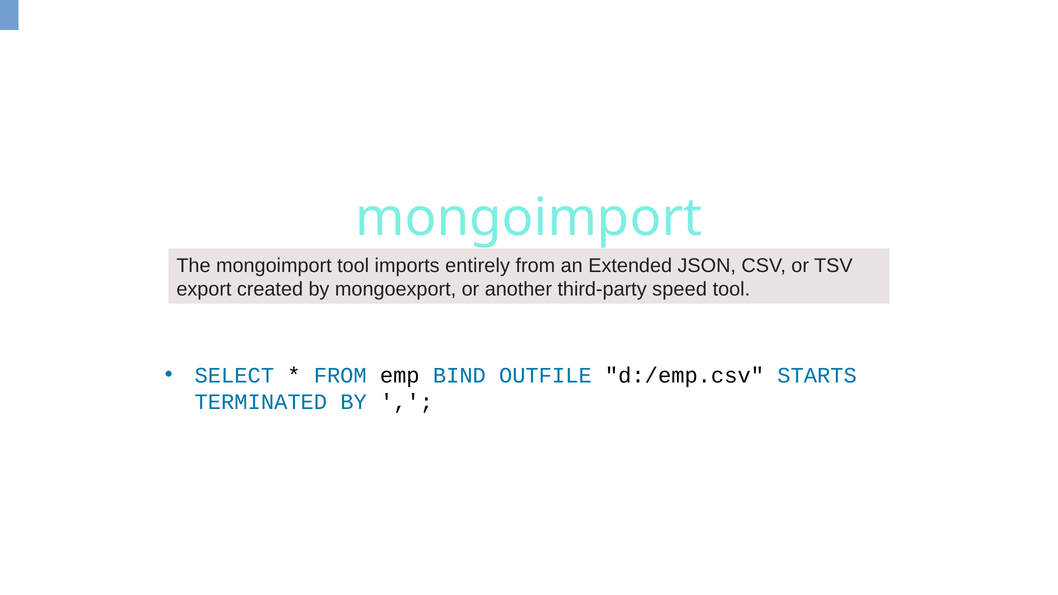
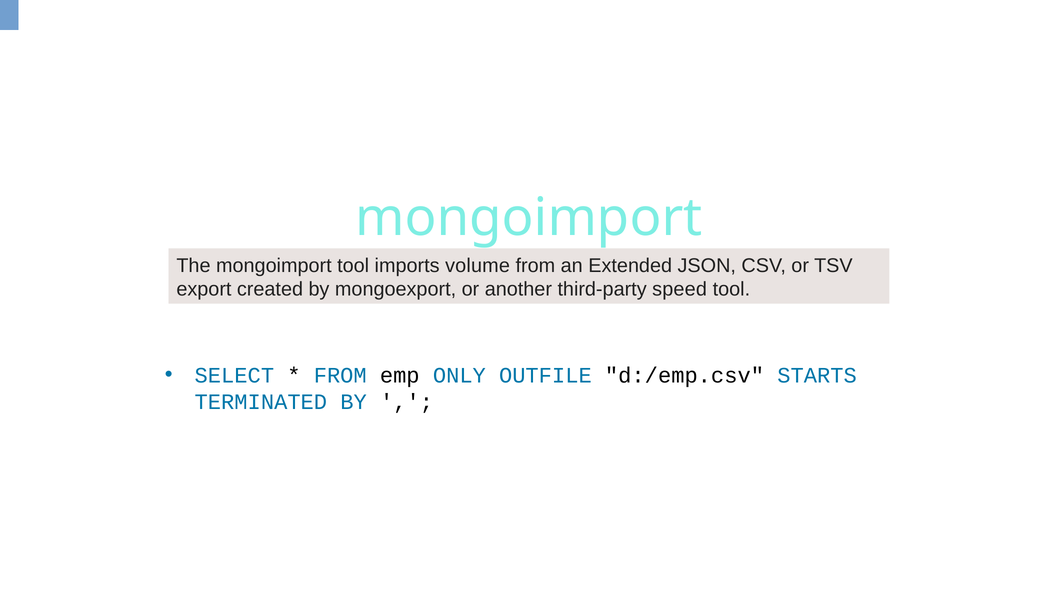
entirely: entirely -> volume (478, 266)
BIND: BIND -> ONLY (459, 376)
